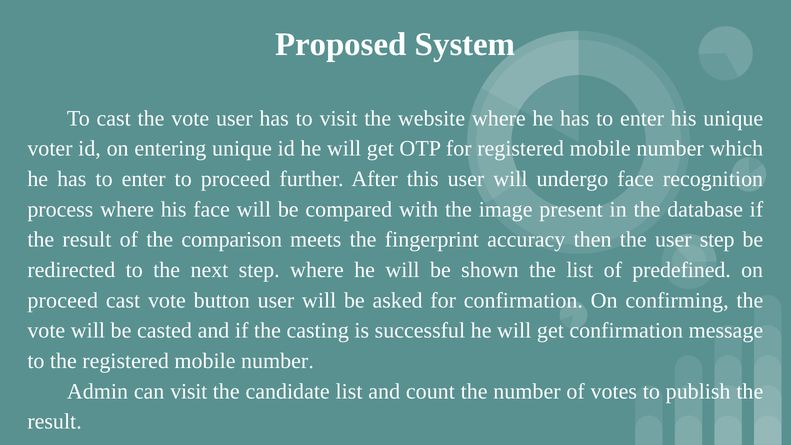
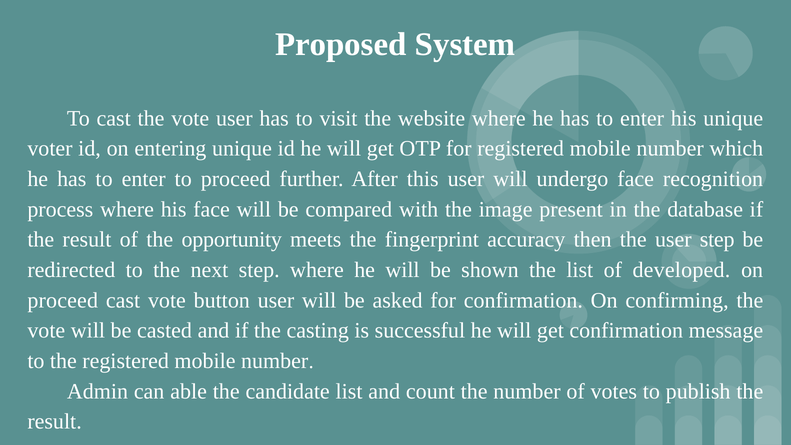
comparison: comparison -> opportunity (232, 240)
predefined: predefined -> developed (681, 270)
can visit: visit -> able (189, 391)
